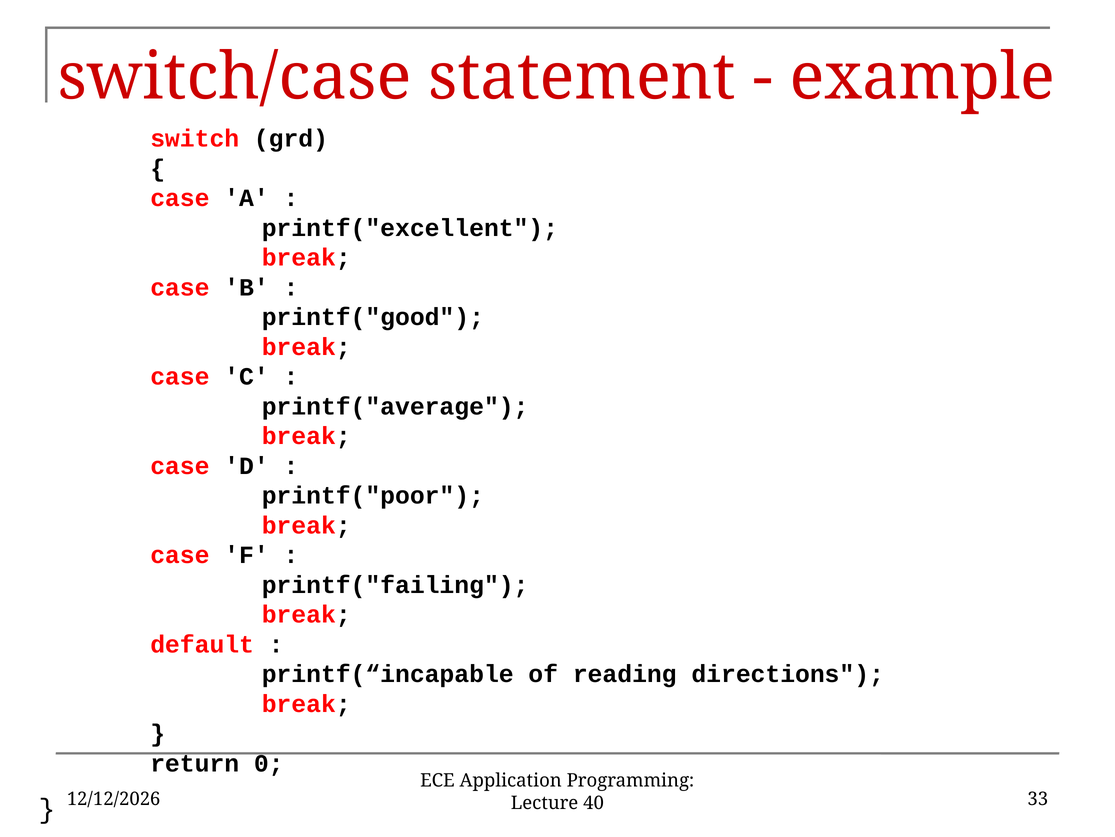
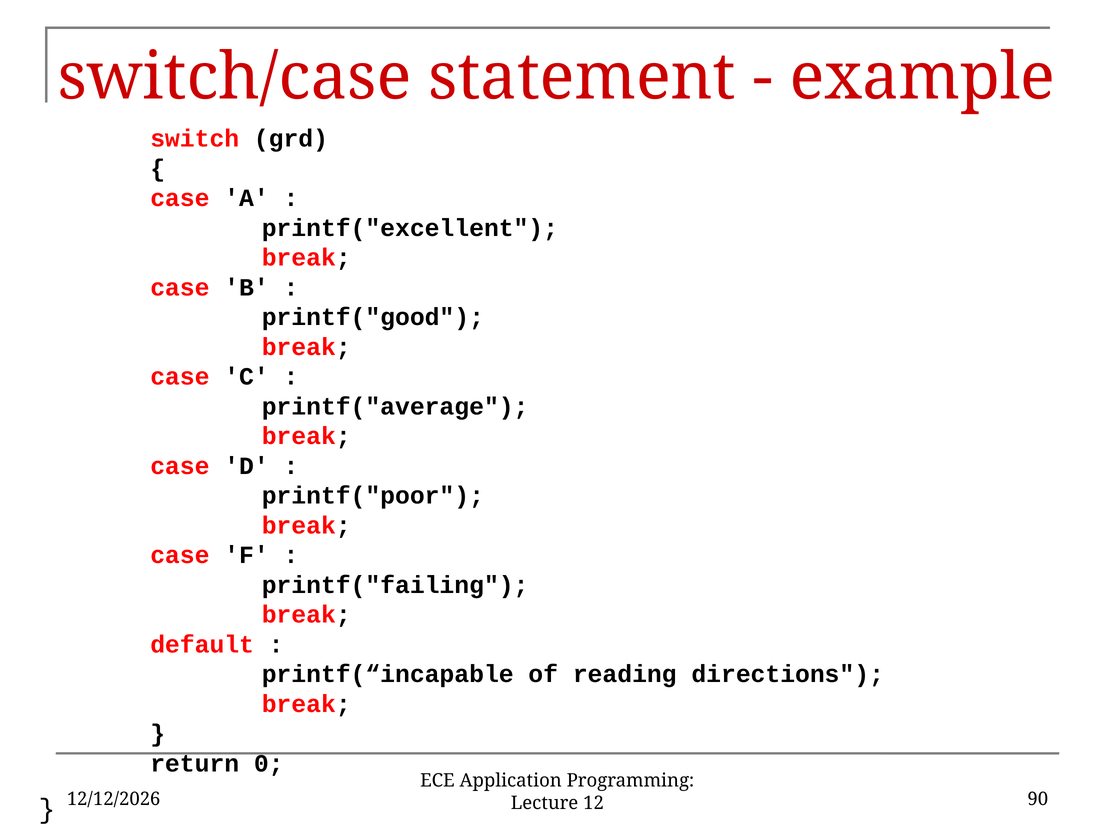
40: 40 -> 12 (594, 802)
33: 33 -> 90 (1038, 799)
